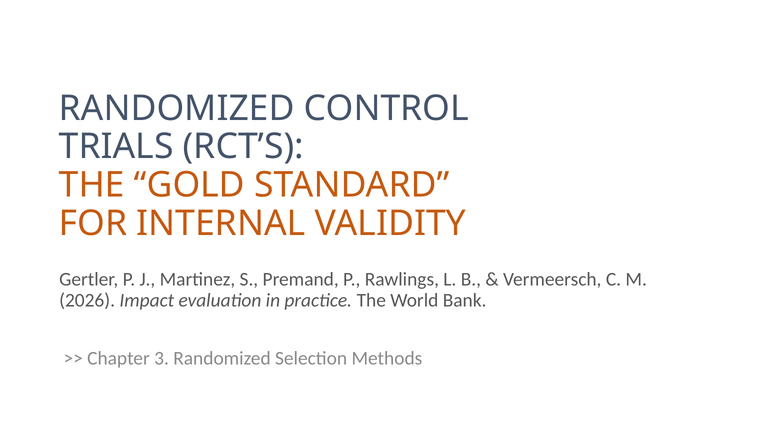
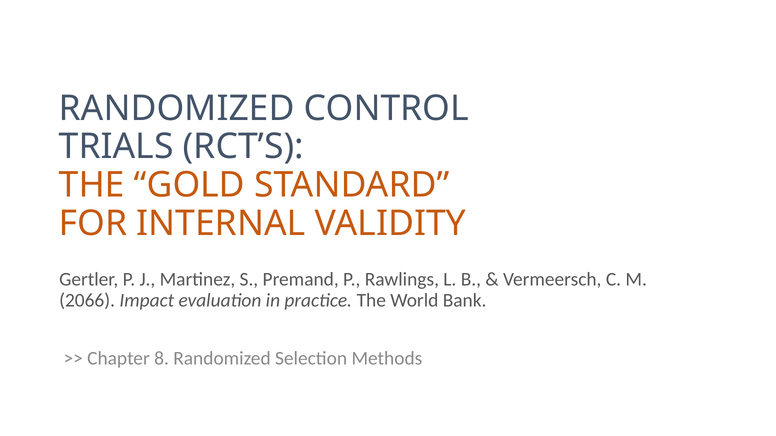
2026: 2026 -> 2066 (87, 301)
3: 3 -> 8 (162, 359)
